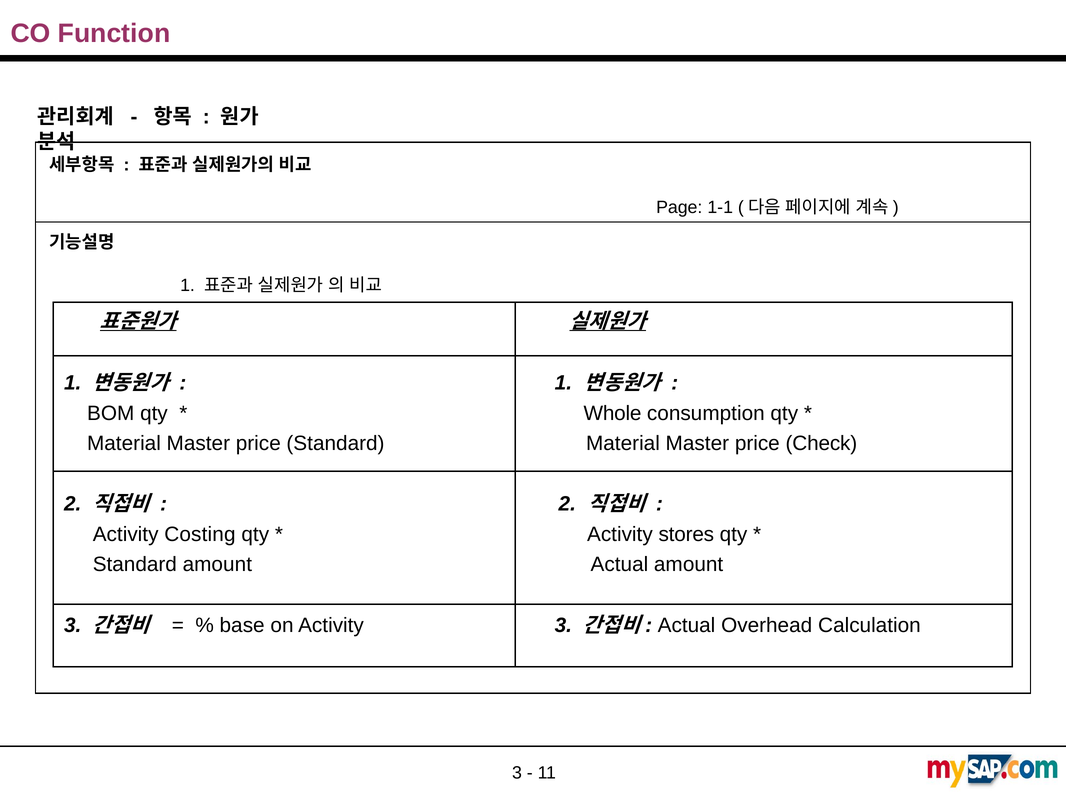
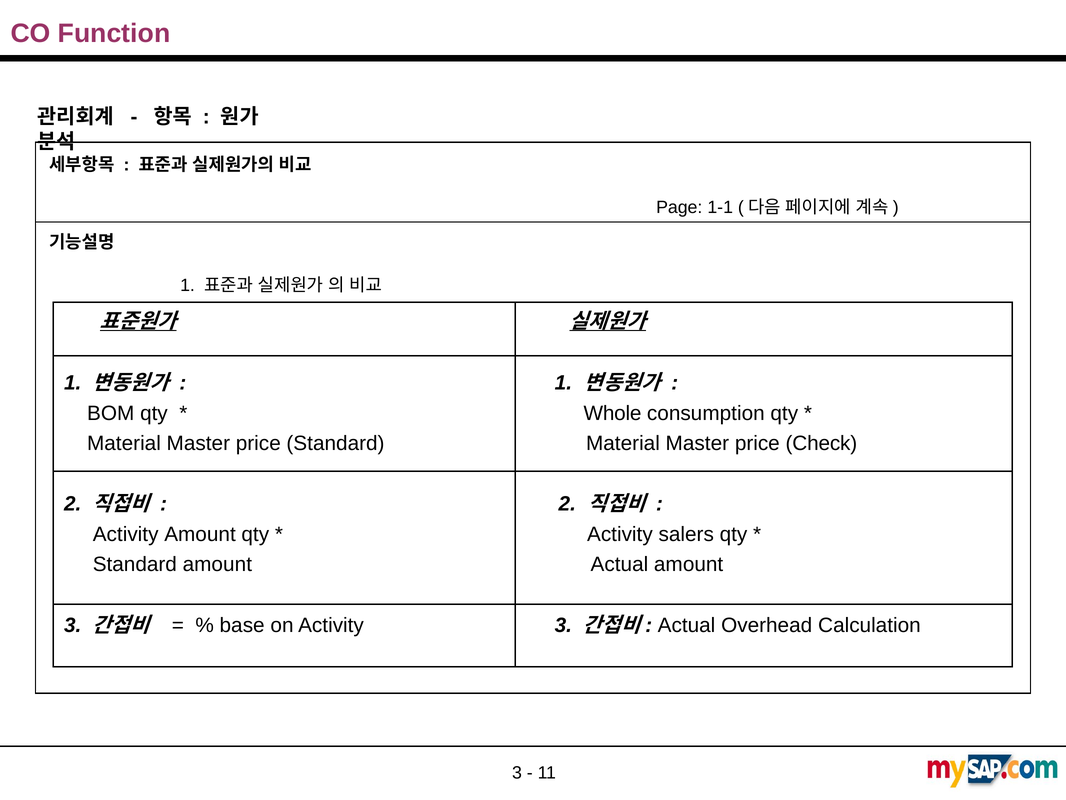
Activity Costing: Costing -> Amount (200, 534)
stores: stores -> salers (686, 534)
